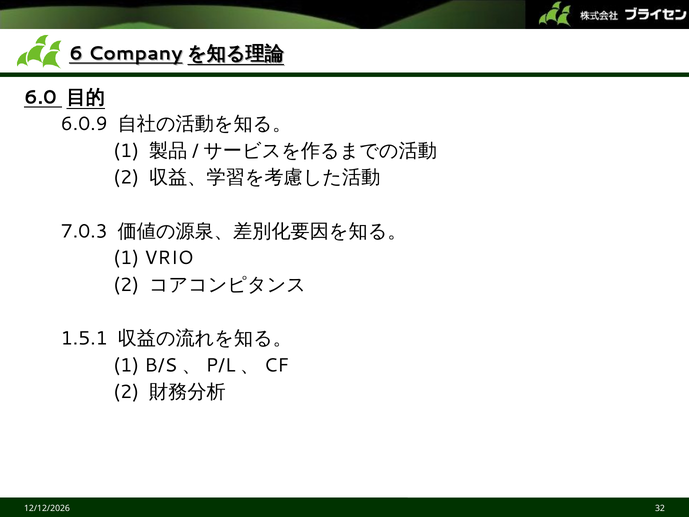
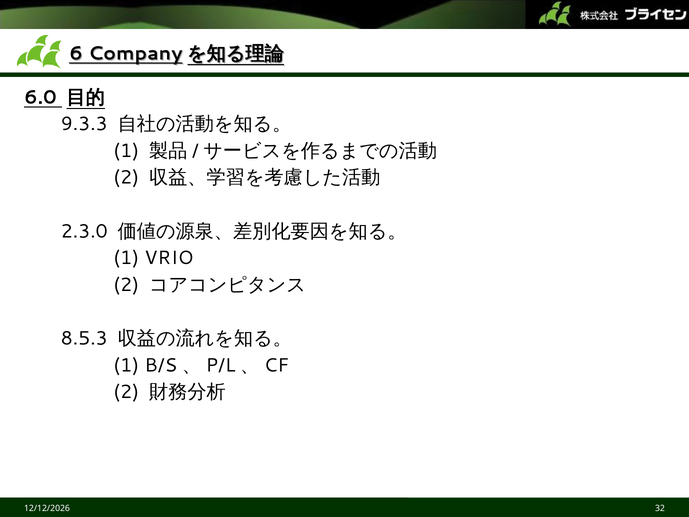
6.0.9: 6.0.9 -> 9.3.3 (84, 124)
7.0.3: 7.0.3 -> 2.3.0 (84, 231)
1.5.1: 1.5.1 -> 8.5.3 (84, 338)
